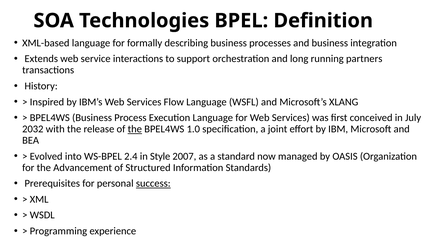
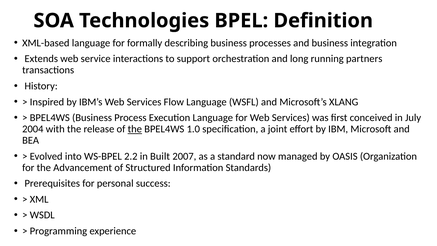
2032: 2032 -> 2004 (33, 129)
2.4: 2.4 -> 2.2 (131, 156)
Style: Style -> Built (160, 156)
success underline: present -> none (153, 183)
